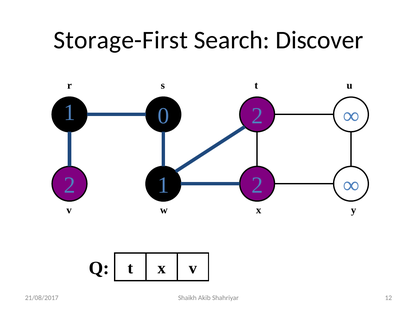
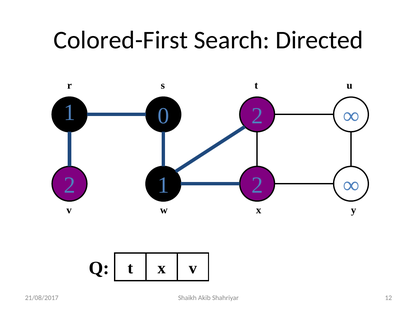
Storage-First: Storage-First -> Colored-First (121, 40)
Discover: Discover -> Directed (319, 40)
